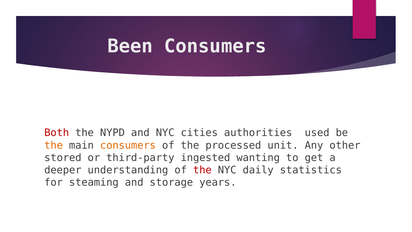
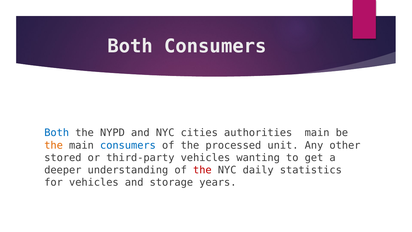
Been: Been -> Both (130, 46)
Both colour: red -> blue (57, 133)
authorities used: used -> main (317, 133)
consumers colour: orange -> blue (128, 145)
third-party ingested: ingested -> vehicles (205, 157)
for steaming: steaming -> vehicles (94, 182)
